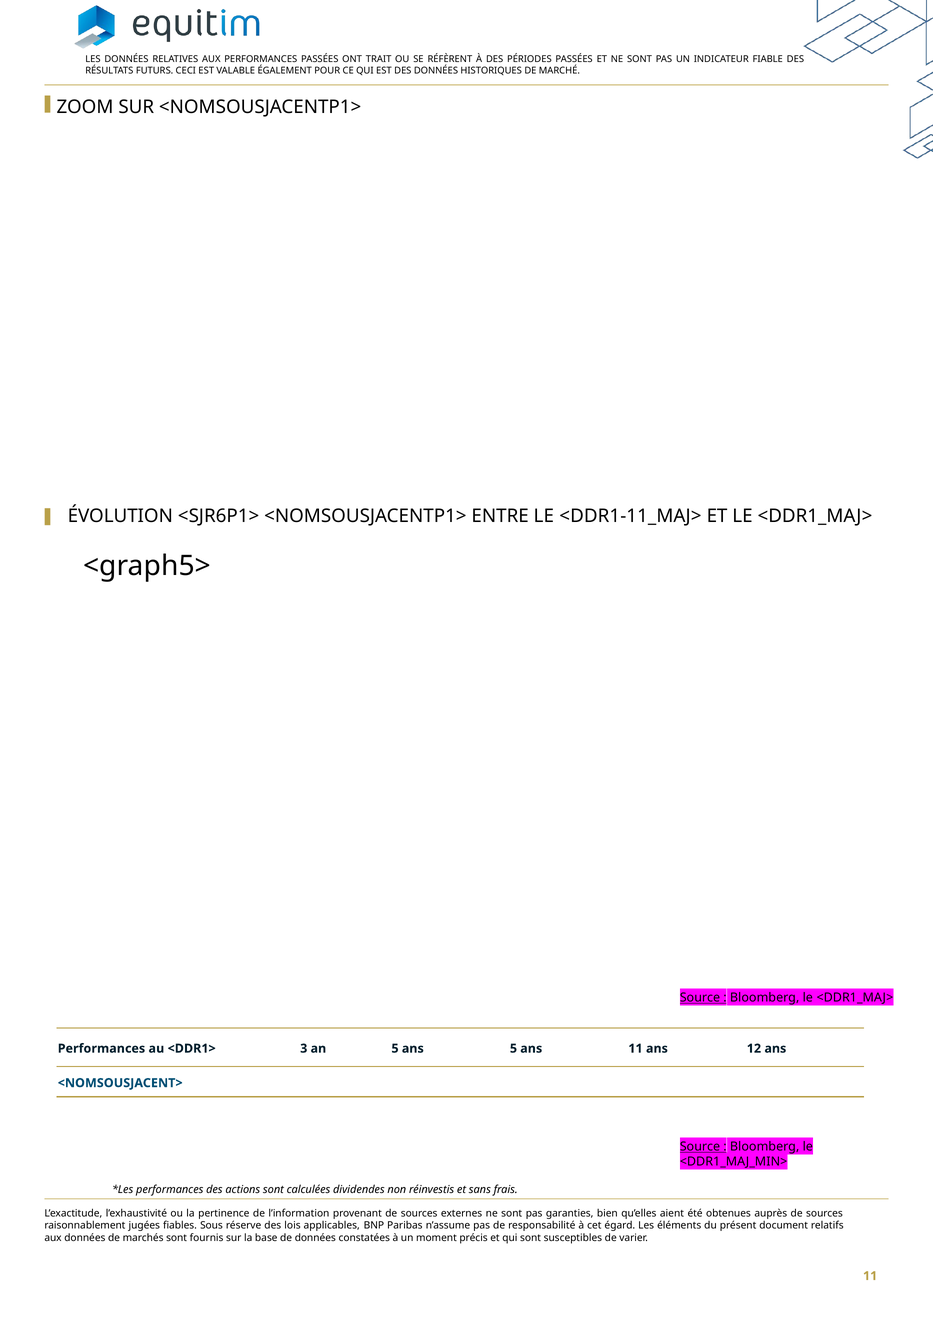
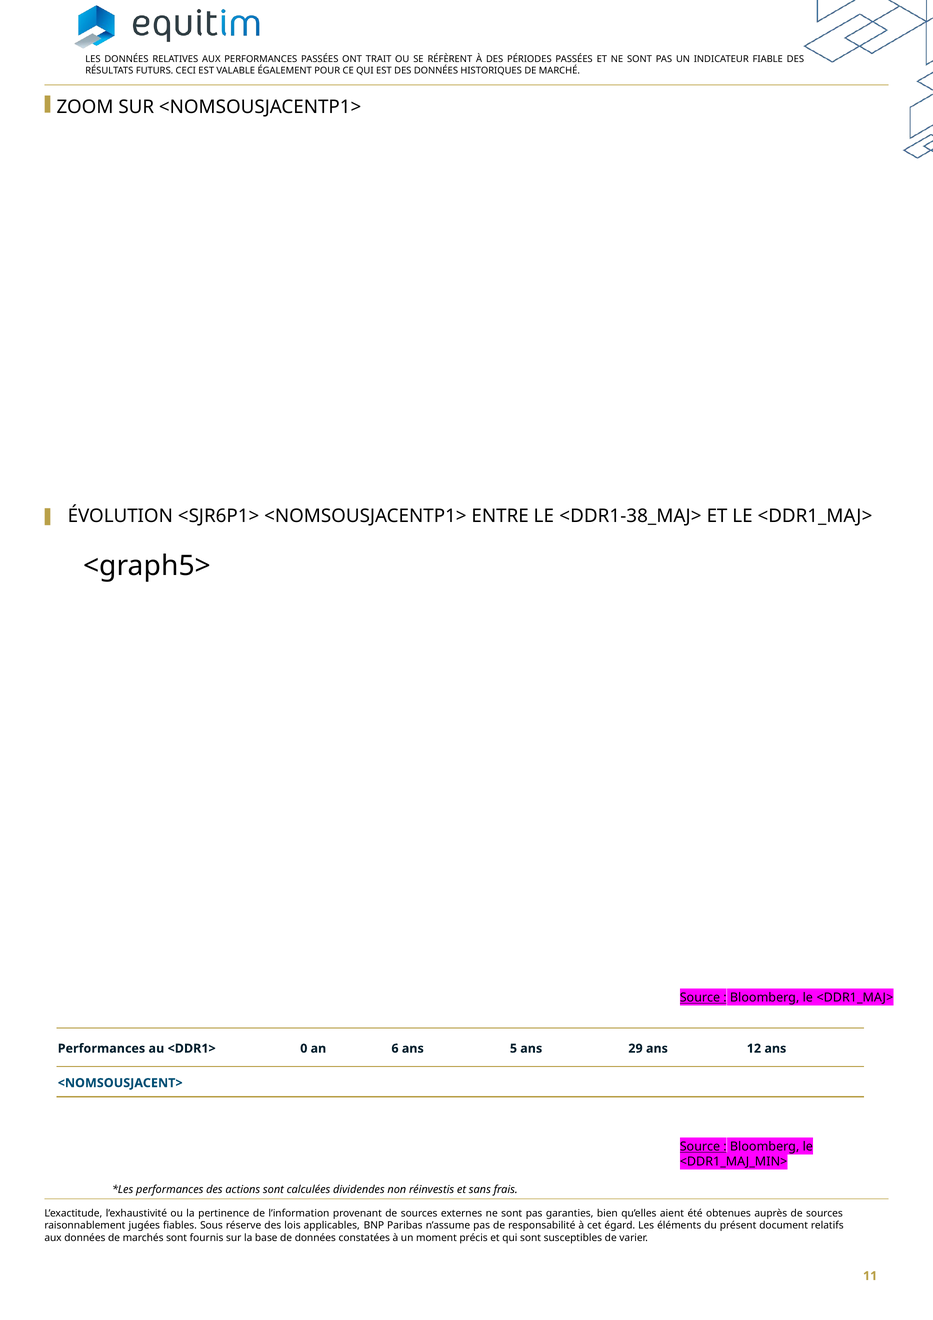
<DDR1-11_MAJ>: <DDR1-11_MAJ> -> <DDR1-38_MAJ> (630, 516)
3: 3 -> 0 (304, 1048)
an 5: 5 -> 6 (395, 1048)
ans 11: 11 -> 29 (636, 1048)
